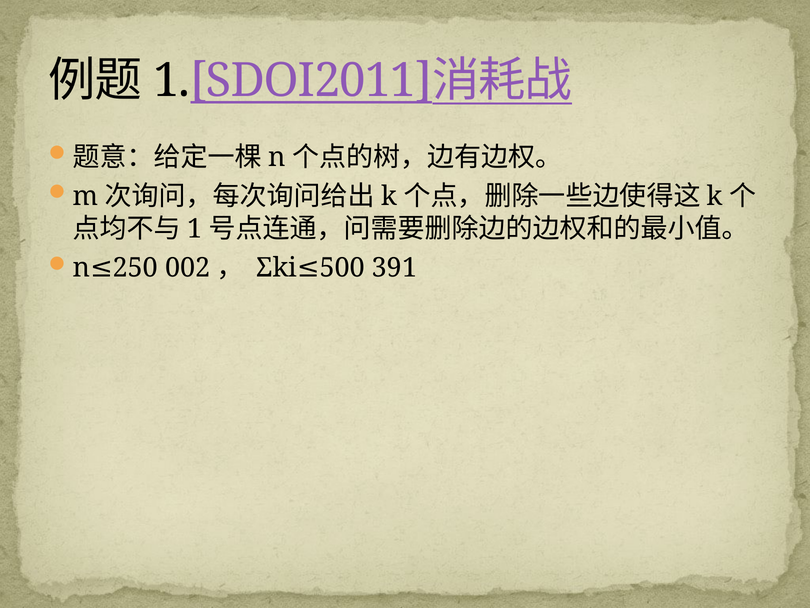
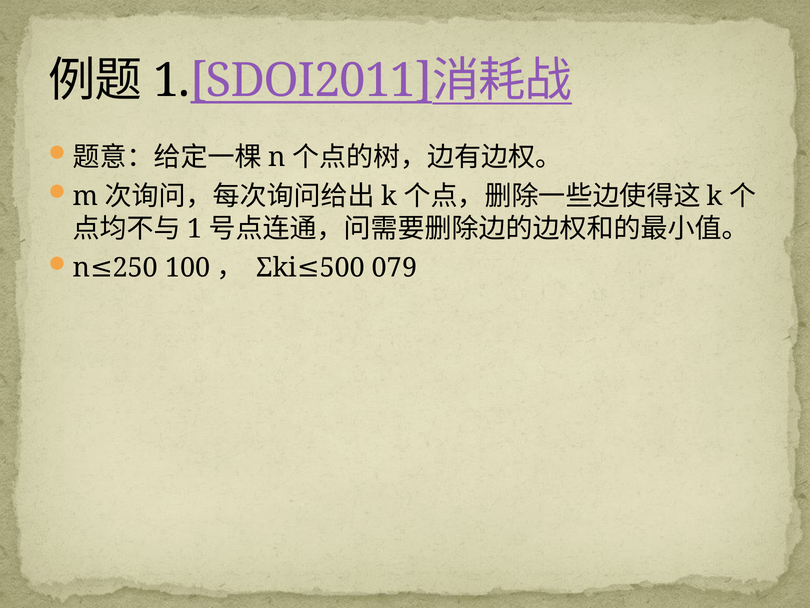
002: 002 -> 100 (188, 268)
391: 391 -> 079 (395, 268)
